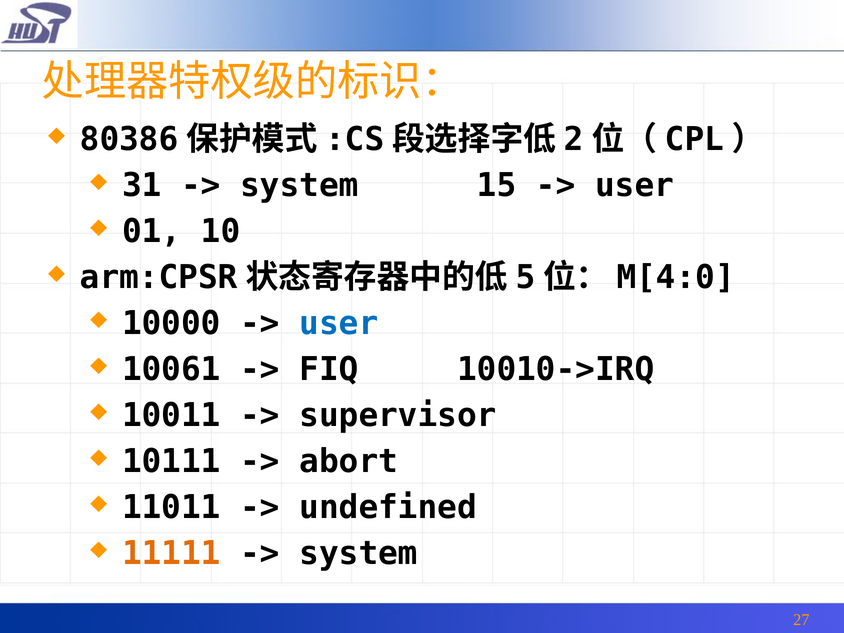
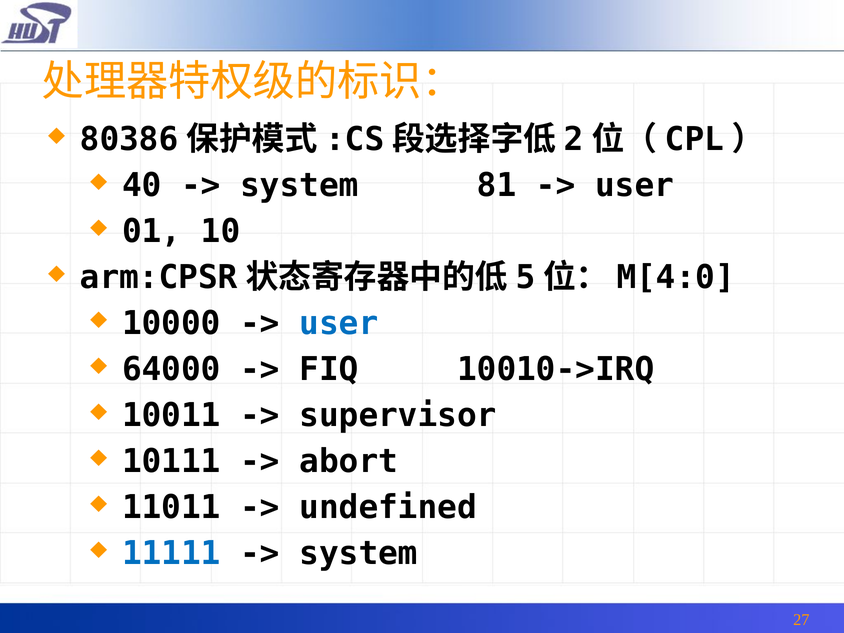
31: 31 -> 40 (142, 185)
15: 15 -> 81 (497, 185)
10061: 10061 -> 64000 (171, 369)
11111 colour: orange -> blue (171, 553)
